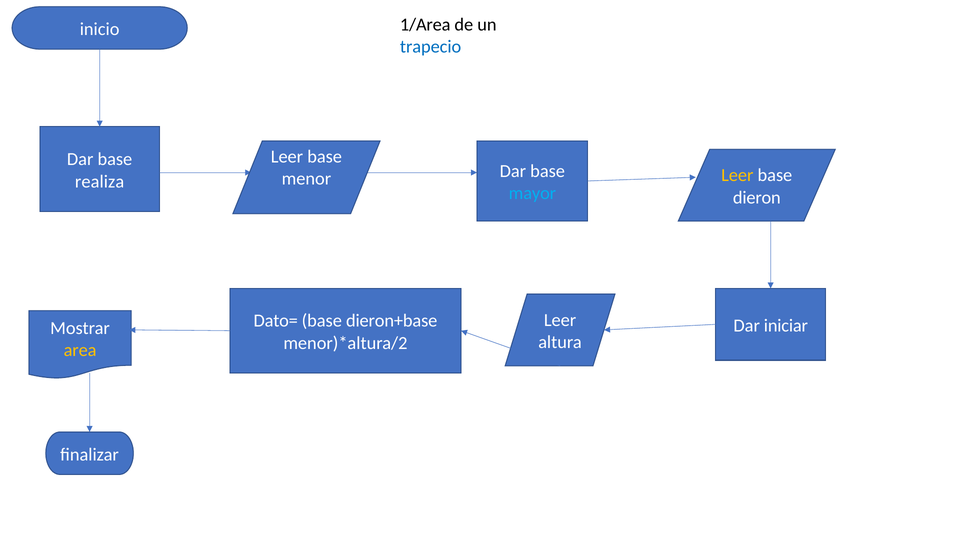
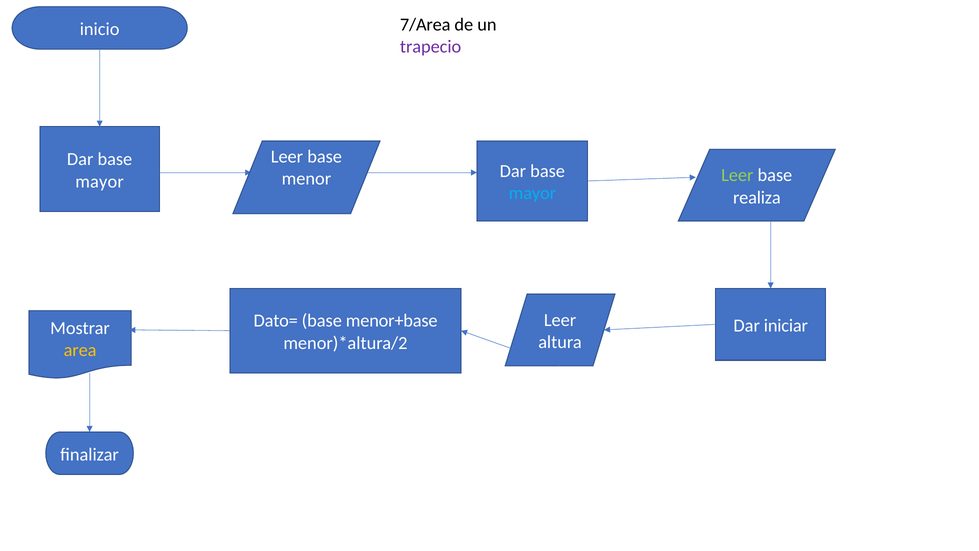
1/Area: 1/Area -> 7/Area (425, 24)
trapecio colour: blue -> purple (431, 46)
Leer colour: yellow -> light green (737, 175)
realiza: realiza -> mayor (100, 181)
dieron: dieron -> realiza (757, 197)
dieron+base: dieron+base -> menor+base (392, 321)
